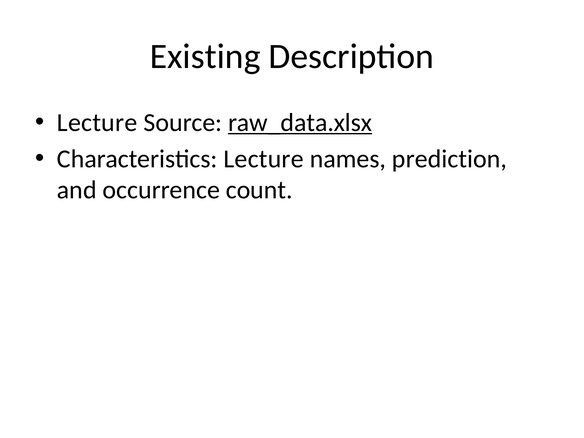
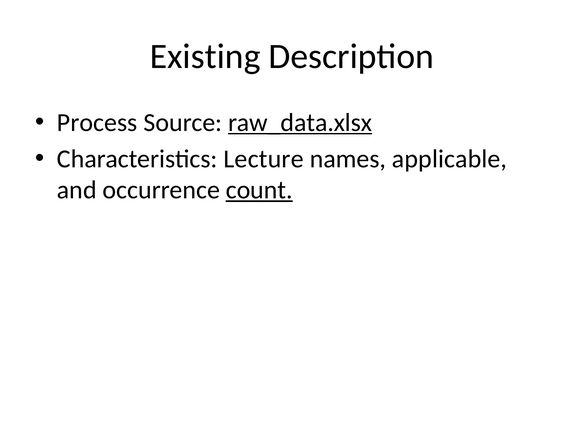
Lecture: Lecture -> Process (97, 123)
prediction: prediction -> applicable (450, 159)
count underline: none -> present (259, 190)
